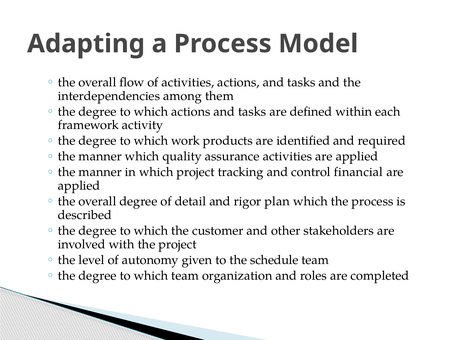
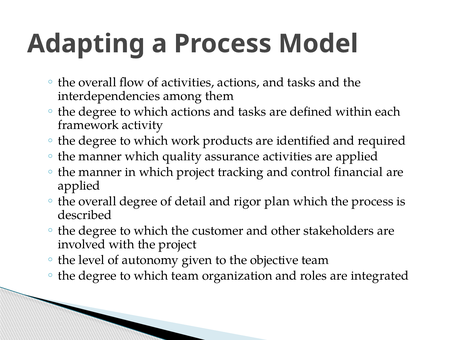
schedule: schedule -> objective (274, 260)
completed: completed -> integrated (380, 275)
